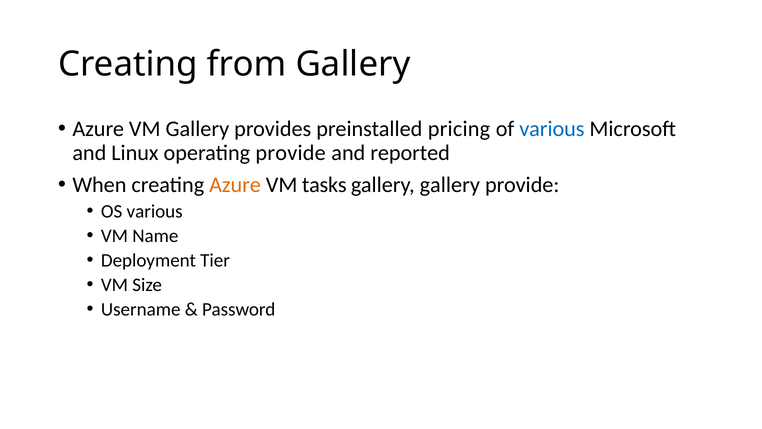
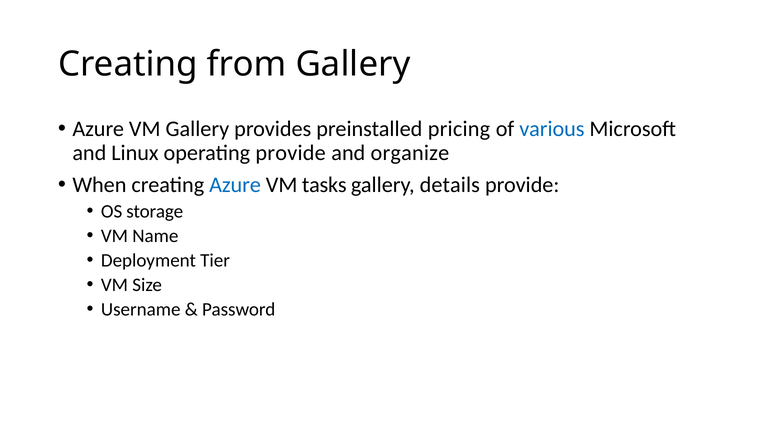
reported: reported -> organize (410, 153)
Azure colour: orange -> blue (235, 185)
gallery gallery: gallery -> details (450, 185)
OS various: various -> storage (155, 211)
